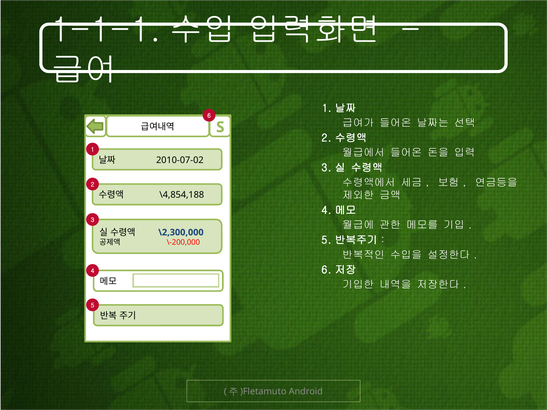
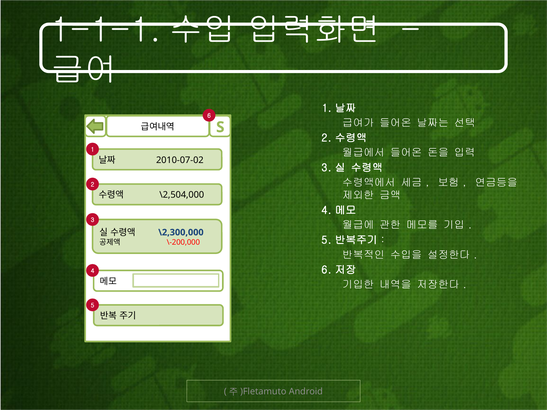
\4,854,188: \4,854,188 -> \2,504,000 (182, 195)
